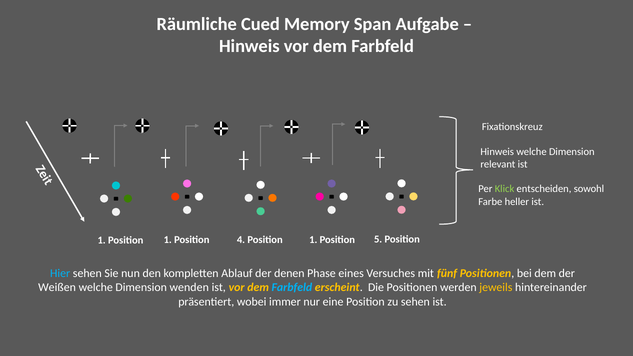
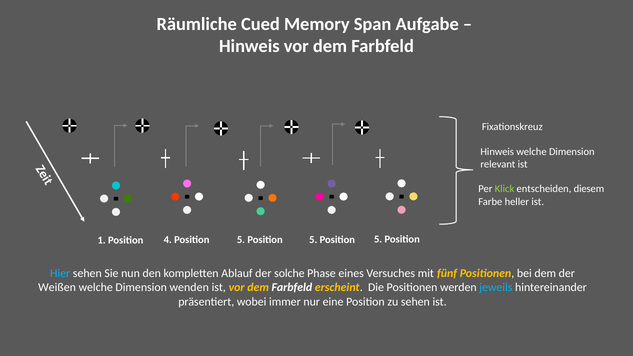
sowohl: sowohl -> diesem (589, 189)
1 Position 1: 1 -> 4 (168, 240)
4: 4 -> 5 (241, 240)
1: 1 -> 5 (313, 240)
denen: denen -> solche (289, 273)
Farbfeld colour: light blue -> white (292, 288)
jeweils colour: yellow -> light blue (496, 288)
